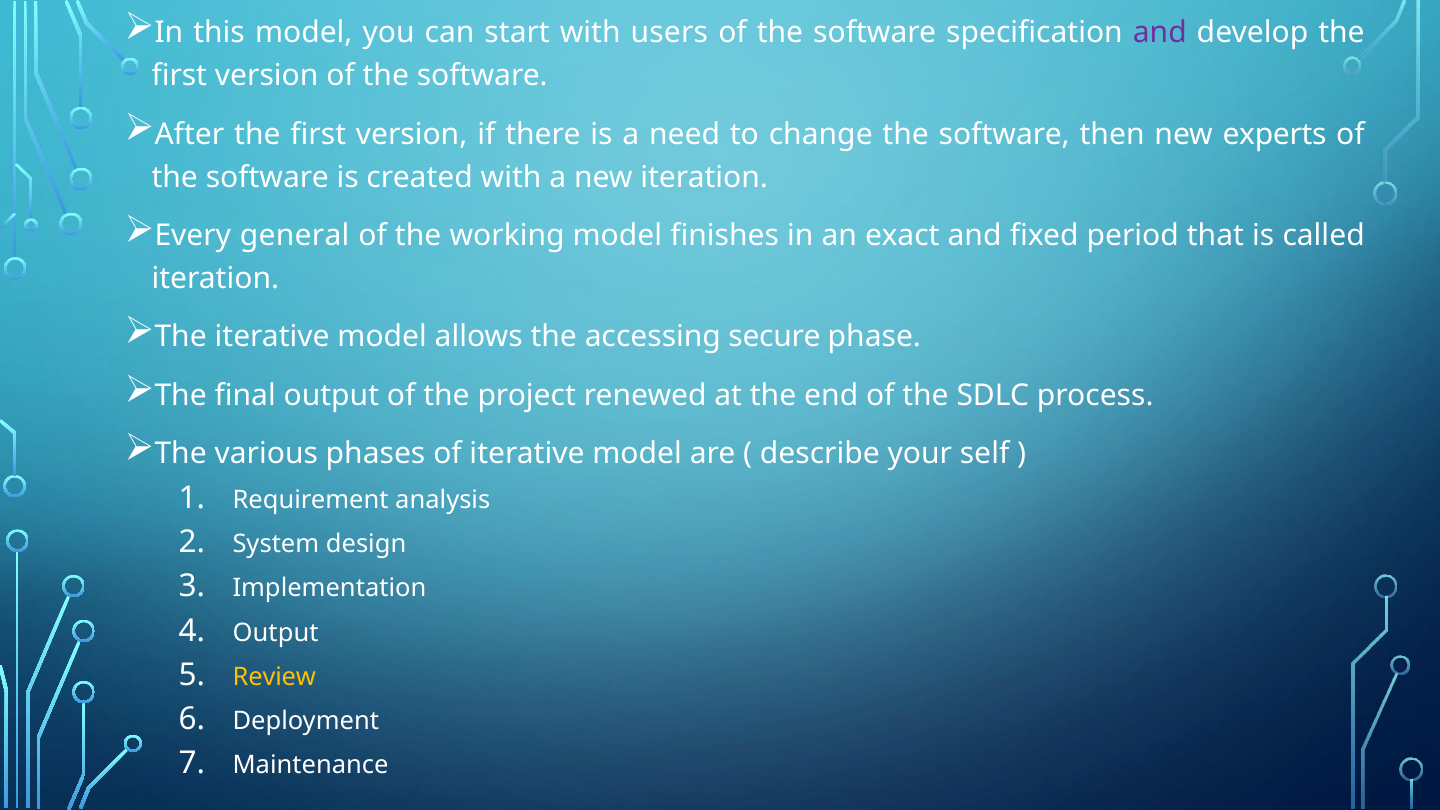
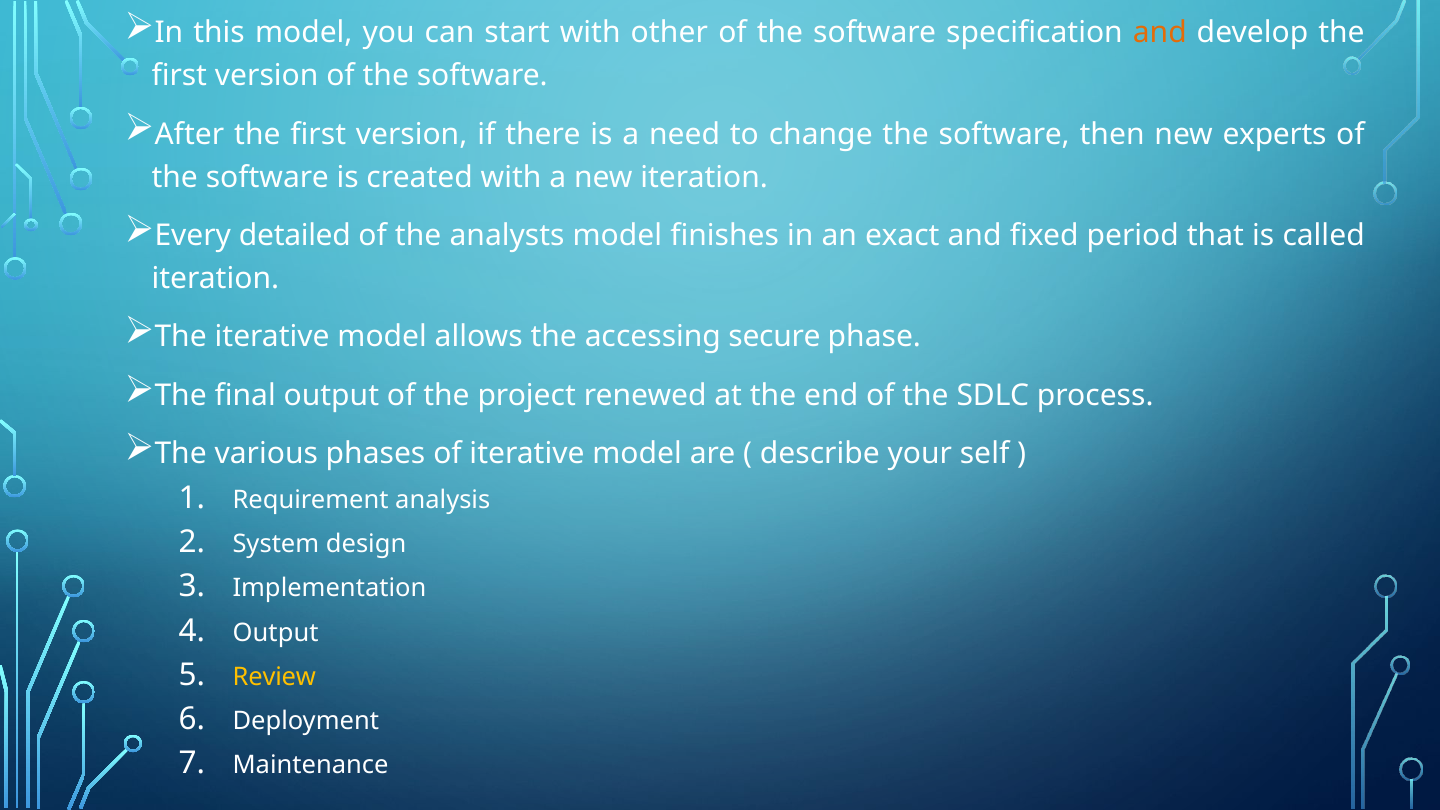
users: users -> other (669, 33)
and colour: purple -> orange (1160, 33)
general: general -> detailed (295, 236)
working: working -> analysts (507, 236)
